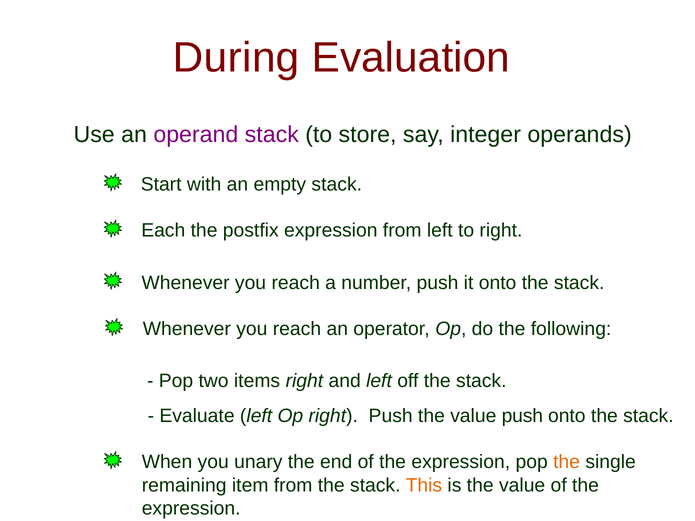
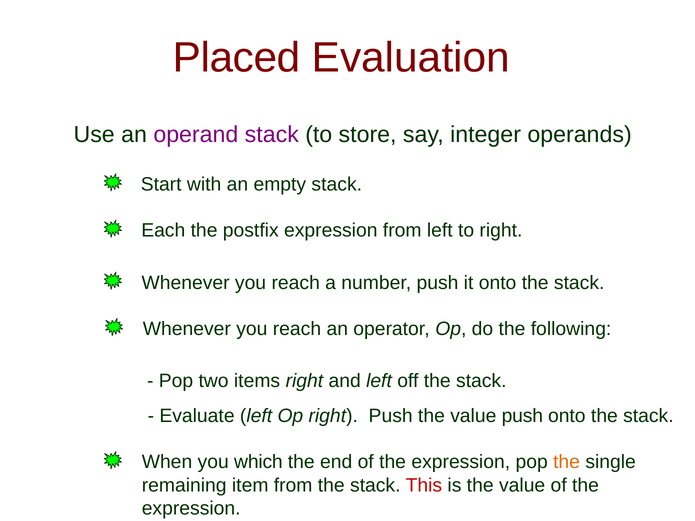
During: During -> Placed (237, 58)
unary: unary -> which (258, 462)
This colour: orange -> red (424, 485)
